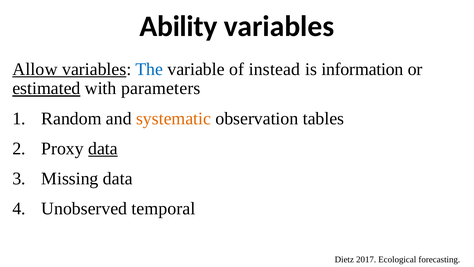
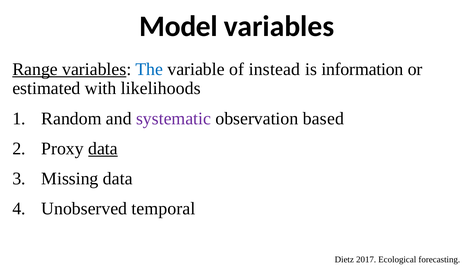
Ability: Ability -> Model (179, 26)
Allow: Allow -> Range (35, 69)
estimated underline: present -> none (46, 88)
parameters: parameters -> likelihoods (161, 88)
systematic colour: orange -> purple (173, 118)
tables: tables -> based (323, 118)
